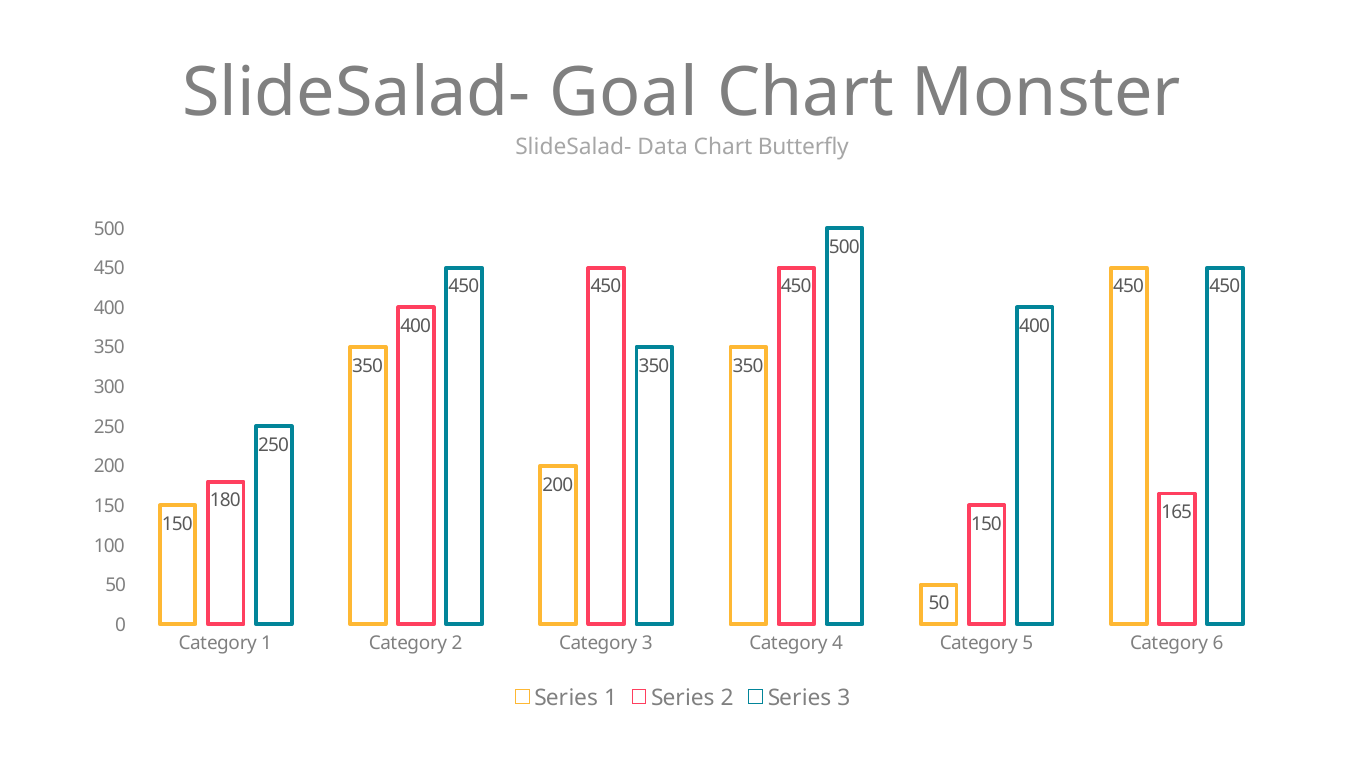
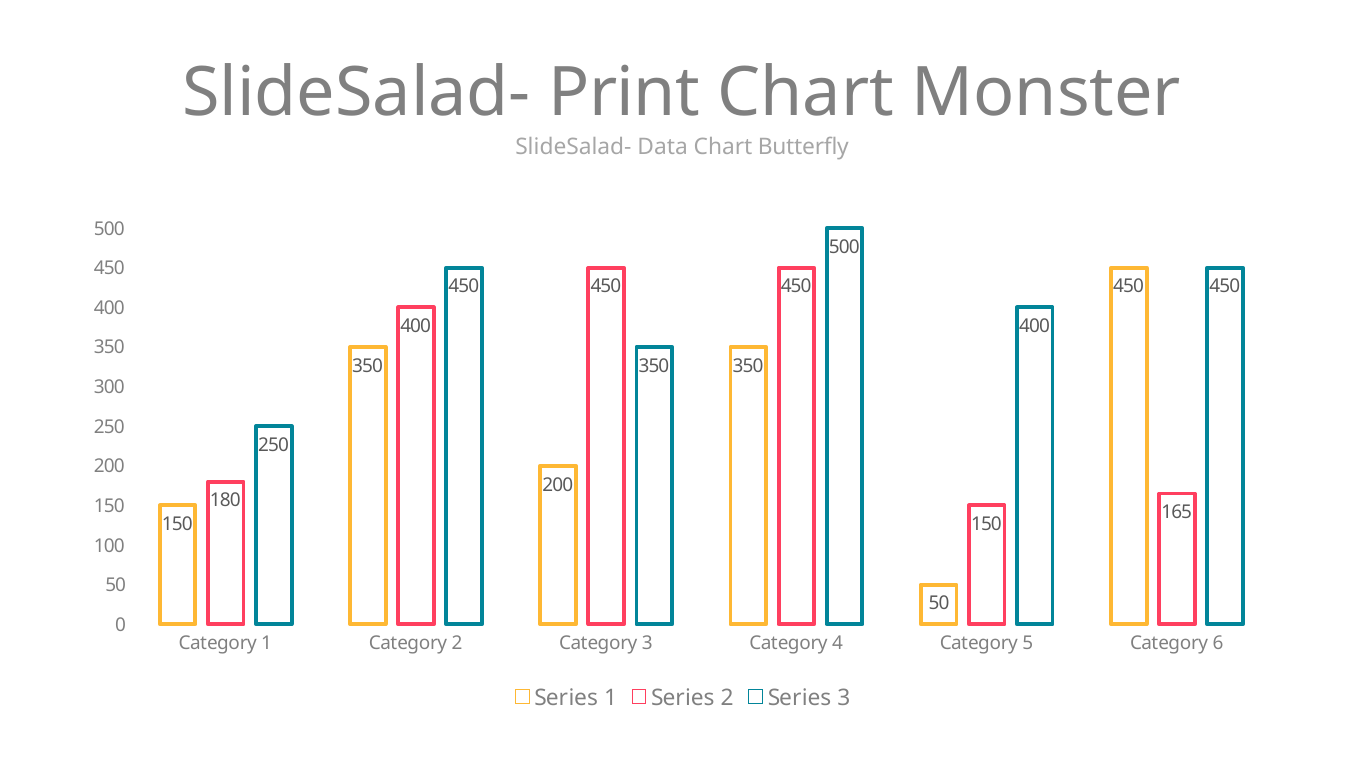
Goal: Goal -> Print (624, 93)
